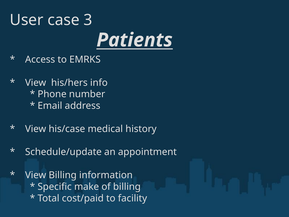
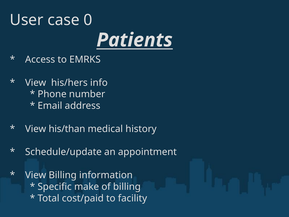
3: 3 -> 0 (88, 20)
his/case: his/case -> his/than (67, 129)
